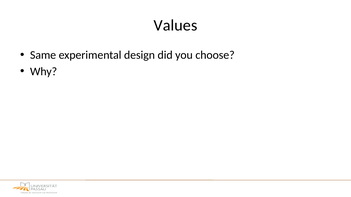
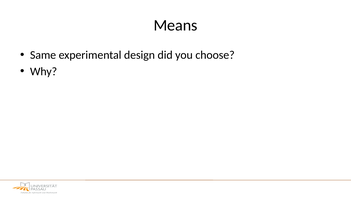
Values: Values -> Means (175, 25)
